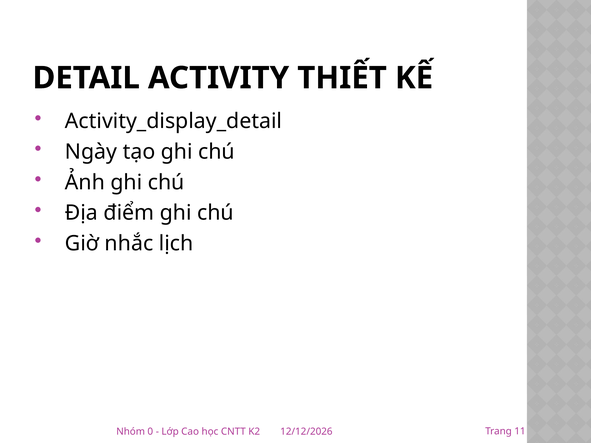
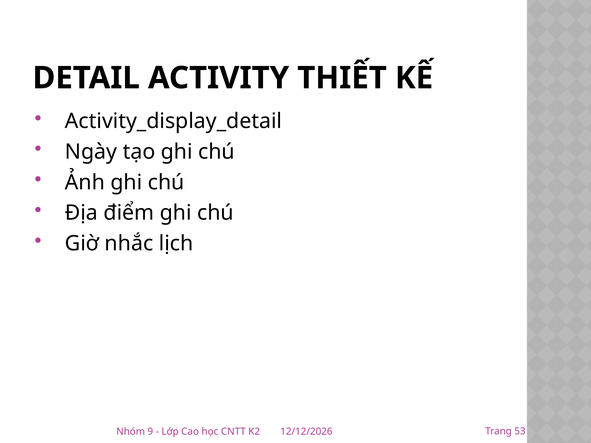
0: 0 -> 9 (150, 432)
11: 11 -> 53 (520, 432)
